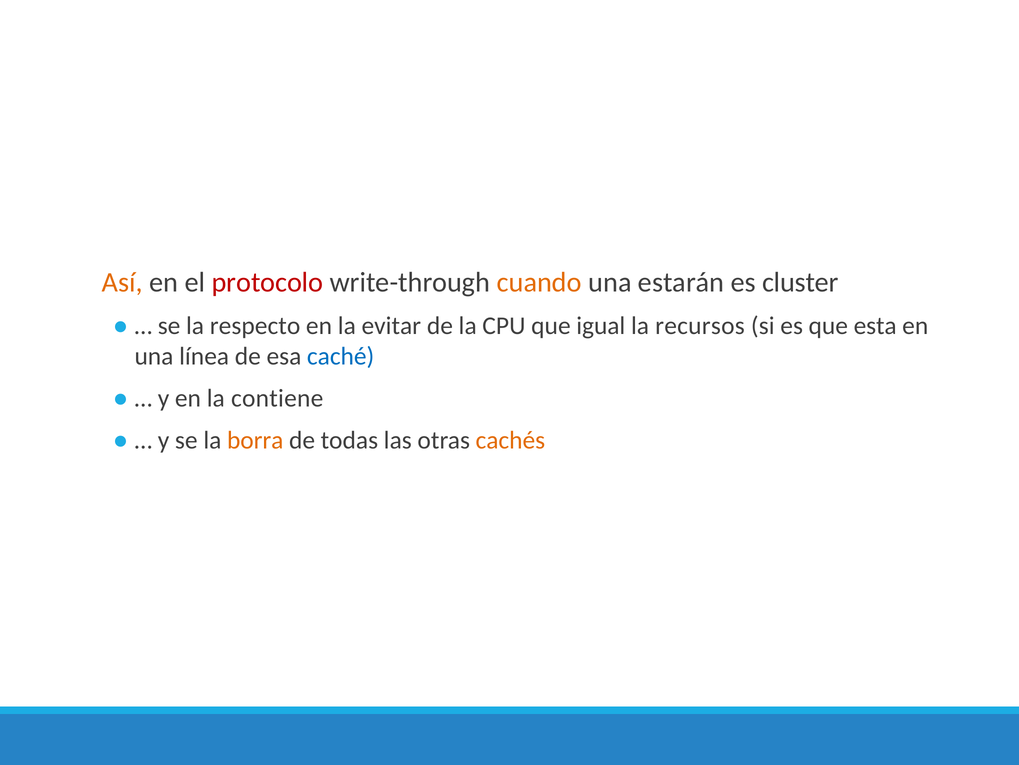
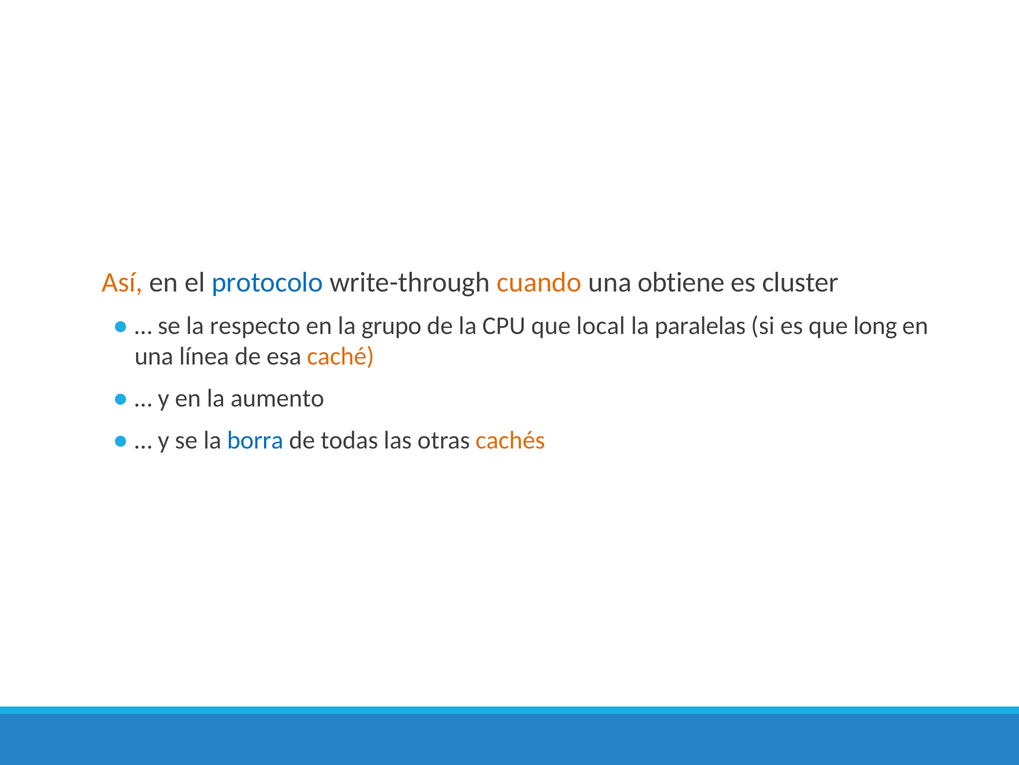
protocolo colour: red -> blue (267, 282)
estarán: estarán -> obtiene (681, 282)
evitar: evitar -> grupo (391, 325)
igual: igual -> local (601, 325)
recursos: recursos -> paralelas (700, 325)
esta: esta -> long (875, 325)
caché colour: blue -> orange (341, 356)
contiene: contiene -> aumento (277, 398)
borra colour: orange -> blue (255, 440)
